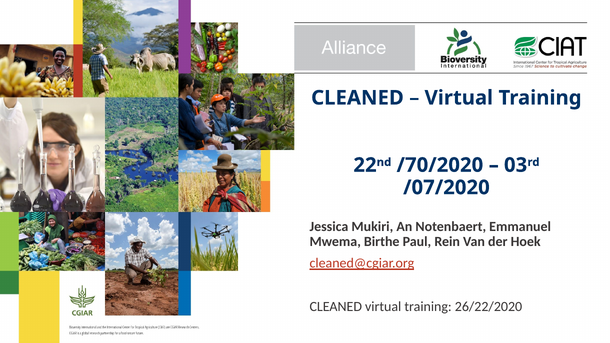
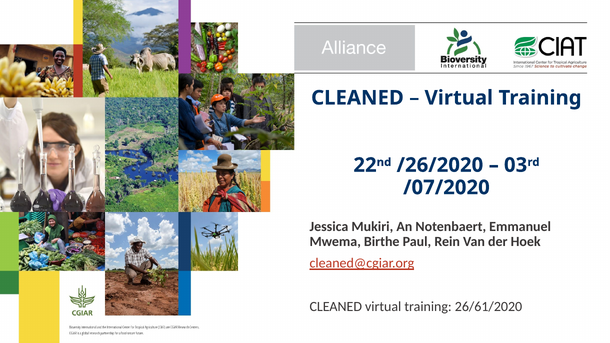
/70/2020: /70/2020 -> /26/2020 (440, 165)
26/22/2020: 26/22/2020 -> 26/61/2020 (488, 307)
